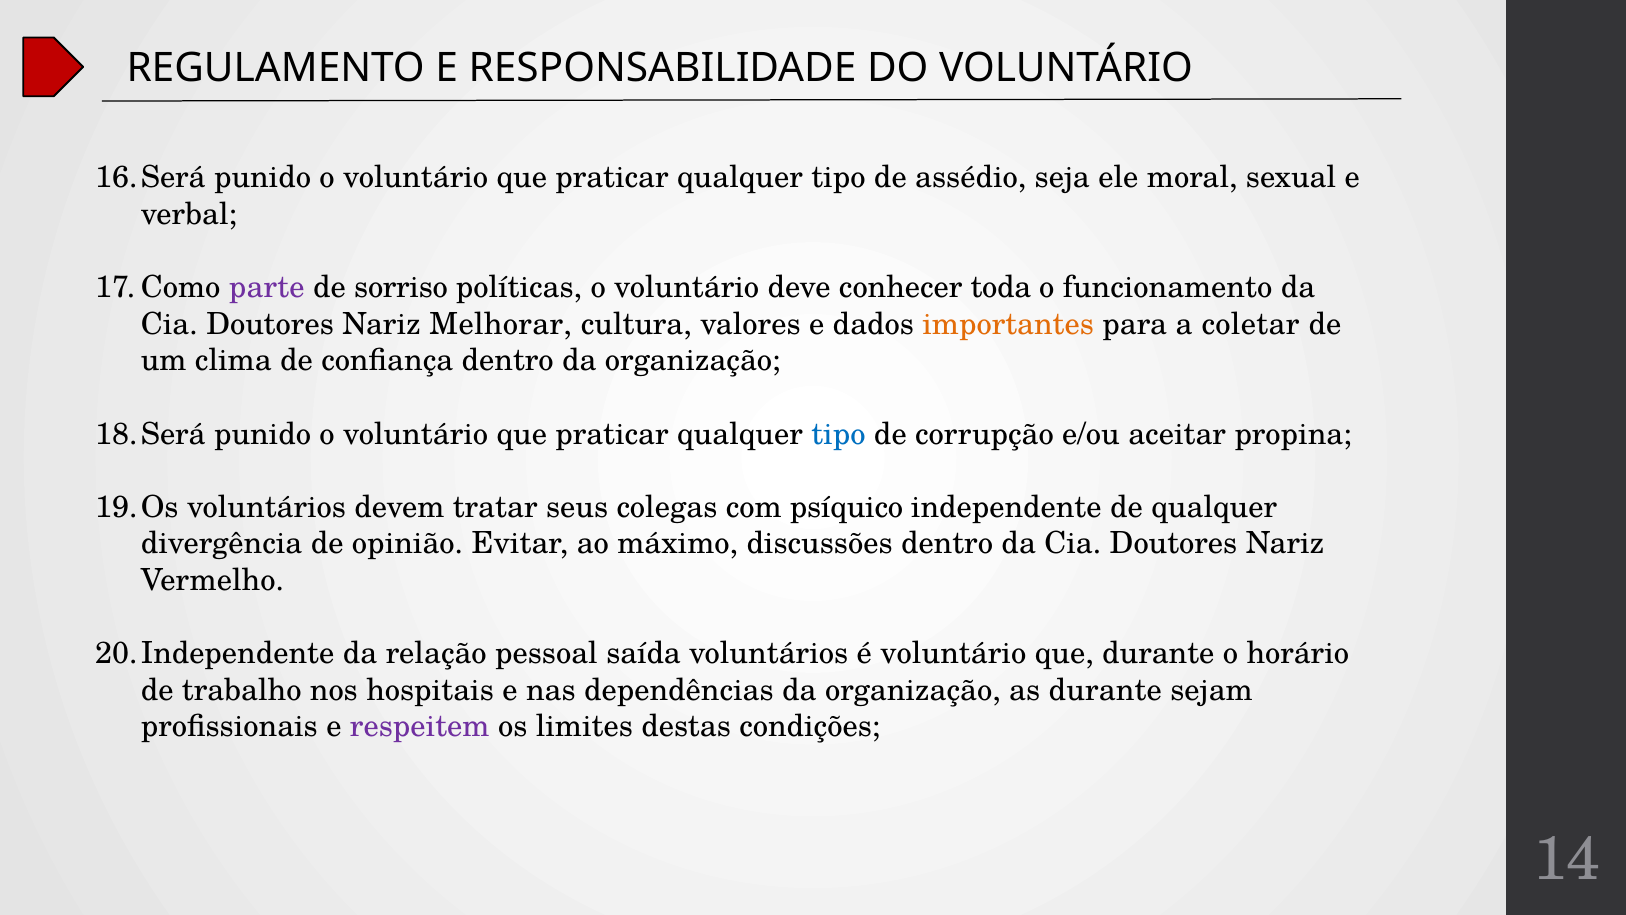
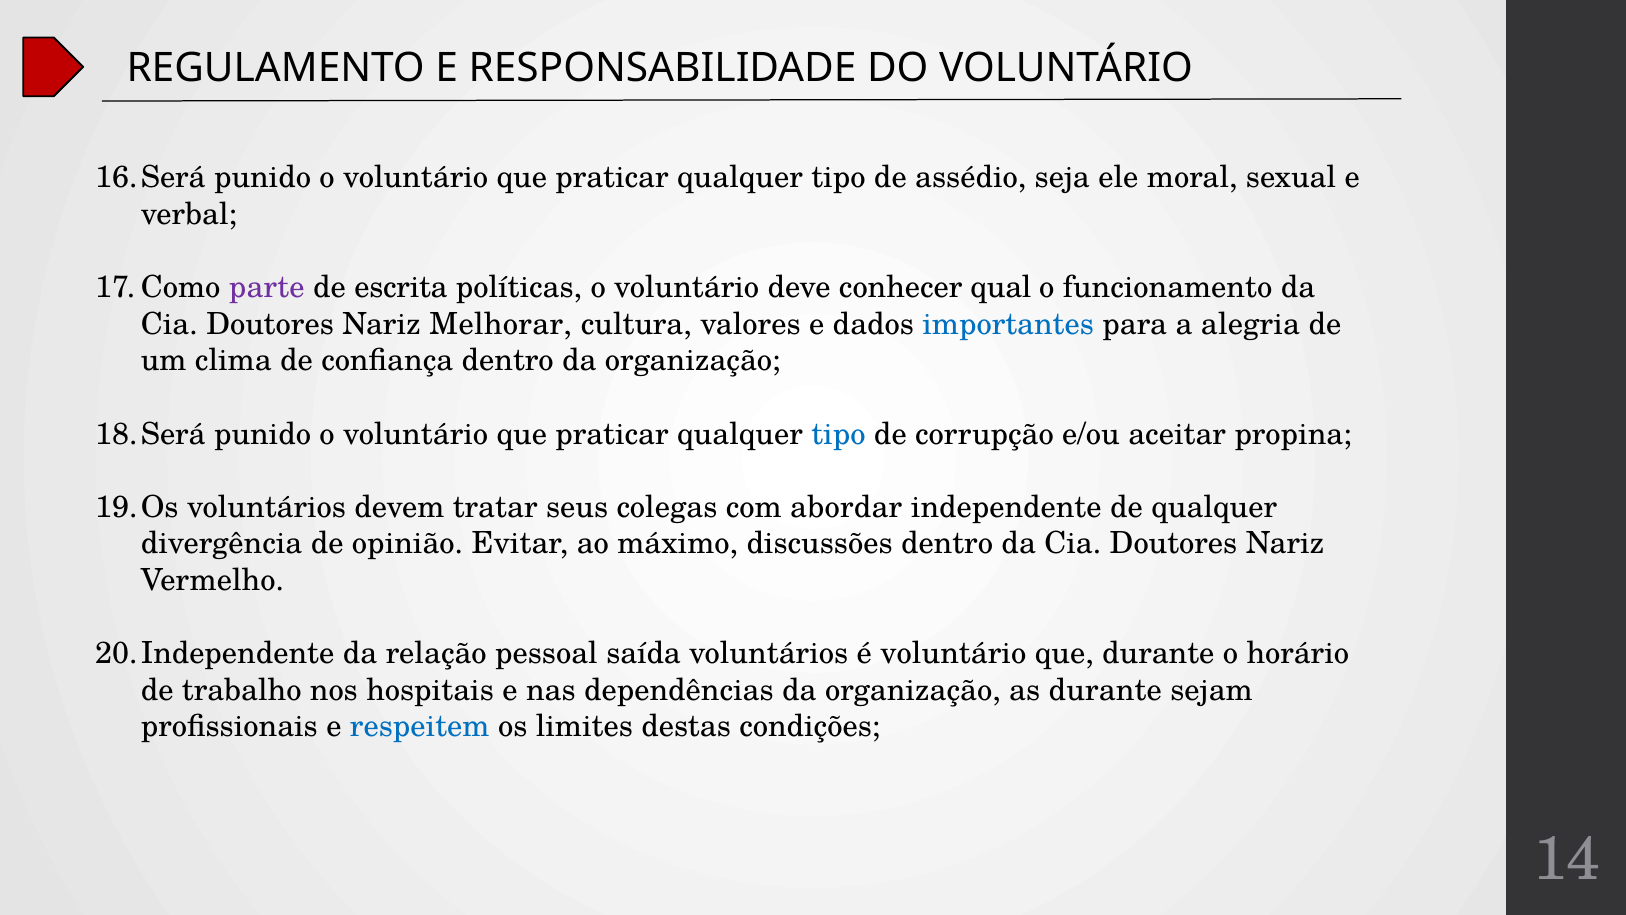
sorriso: sorriso -> escrita (401, 288)
toda: toda -> qual (1001, 288)
importantes colour: orange -> blue (1008, 324)
coletar: coletar -> alegria (1250, 324)
psíquico: psíquico -> abordar (846, 507)
respeitem colour: purple -> blue (420, 727)
